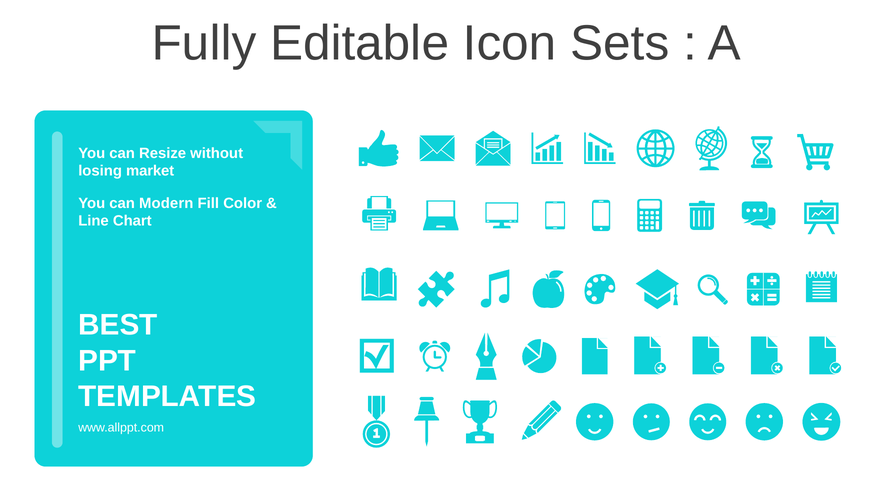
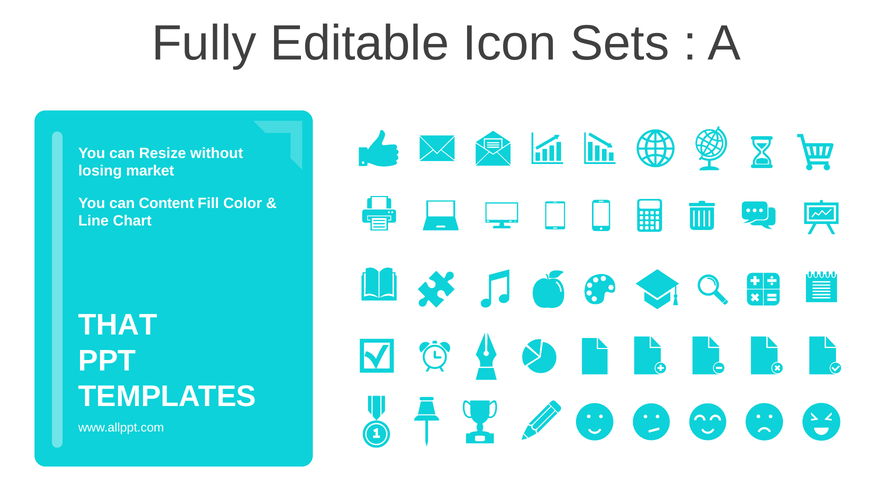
Modern: Modern -> Content (166, 203)
BEST: BEST -> THAT (118, 325)
